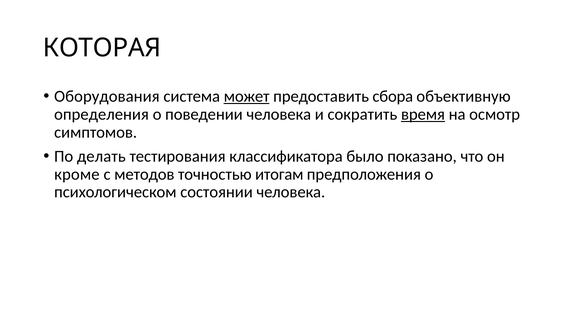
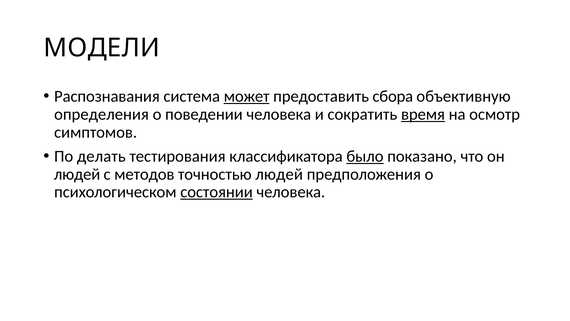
КОТОРАЯ: КОТОРАЯ -> МОДЕЛИ (102, 48)
Оборудования: Оборудования -> Распознавания (107, 96)
было underline: none -> present (365, 156)
кроме: кроме -> людей (77, 174)
точностью итогам: итогам -> людей (279, 174)
состоянии underline: none -> present (217, 192)
